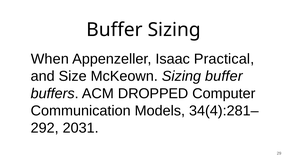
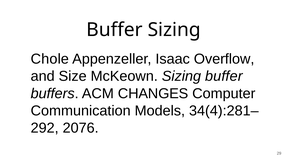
When: When -> Chole (50, 59)
Practical: Practical -> Overflow (224, 59)
DROPPED: DROPPED -> CHANGES (153, 93)
2031: 2031 -> 2076 (81, 128)
